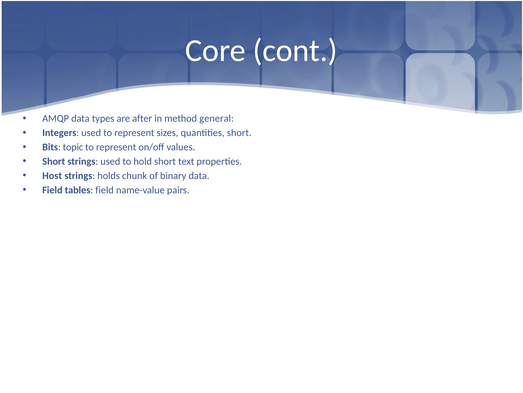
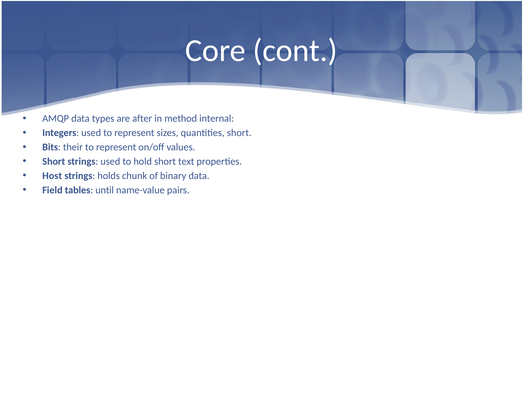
general: general -> internal (217, 118)
topic: topic -> their (73, 147)
tables field: field -> until (105, 190)
